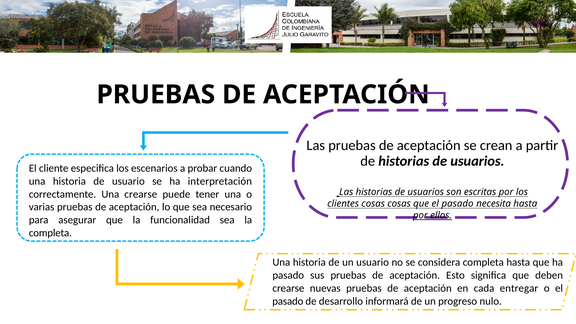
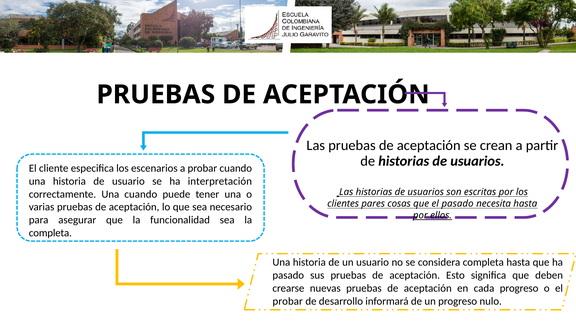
Una crearse: crearse -> cuando (141, 194)
clientes cosas: cosas -> pares (373, 204)
cada entregar: entregar -> progreso (519, 288)
pasado: pasado -> probar (288, 301)
